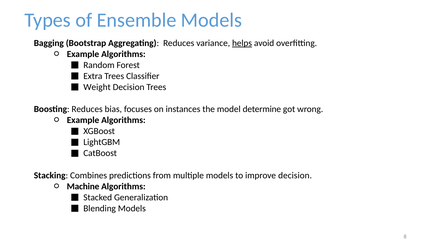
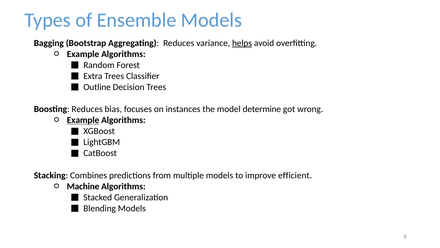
Weight: Weight -> Outline (97, 87)
Example underline: none -> present (83, 120)
improve decision: decision -> efficient (295, 175)
